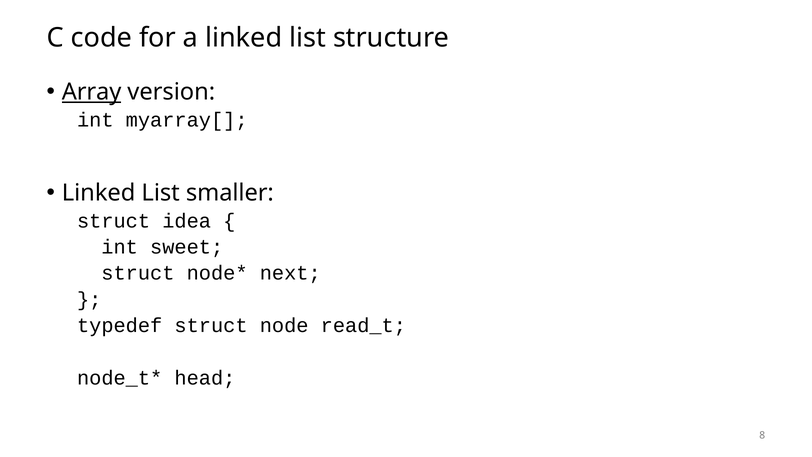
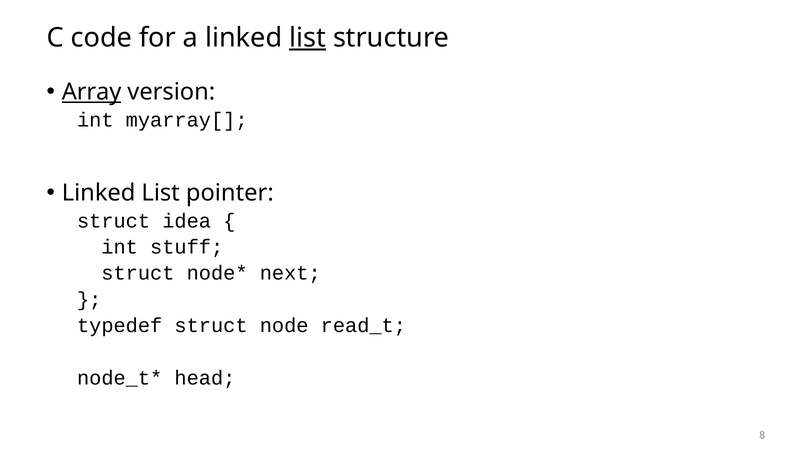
list underline: none -> present (308, 38)
smaller: smaller -> pointer (230, 193)
sweet: sweet -> stuff (187, 247)
